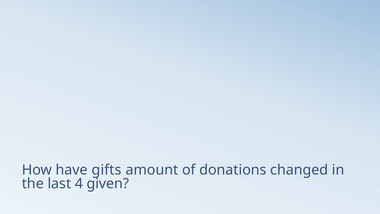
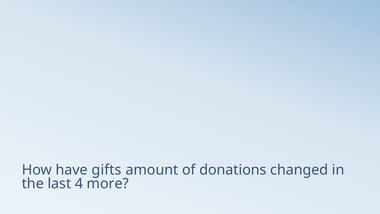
given: given -> more (108, 184)
